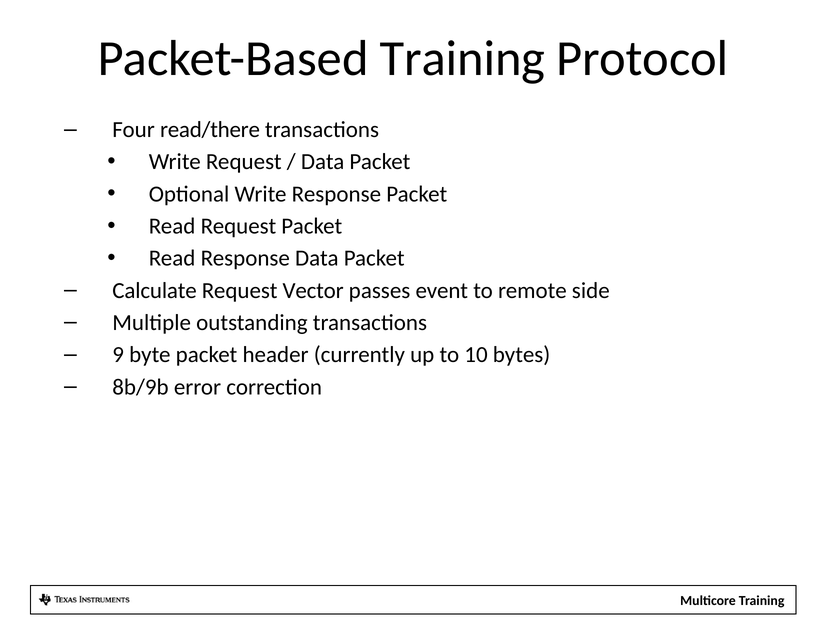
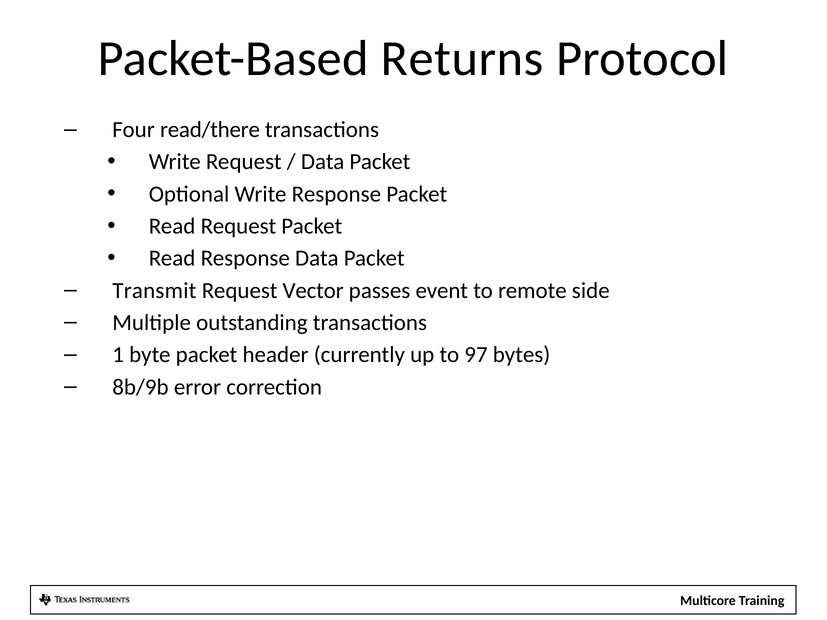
Packet-Based Training: Training -> Returns (462, 59)
Calculate: Calculate -> Transmit (154, 291)
9: 9 -> 1 (118, 355)
10: 10 -> 97 (476, 355)
